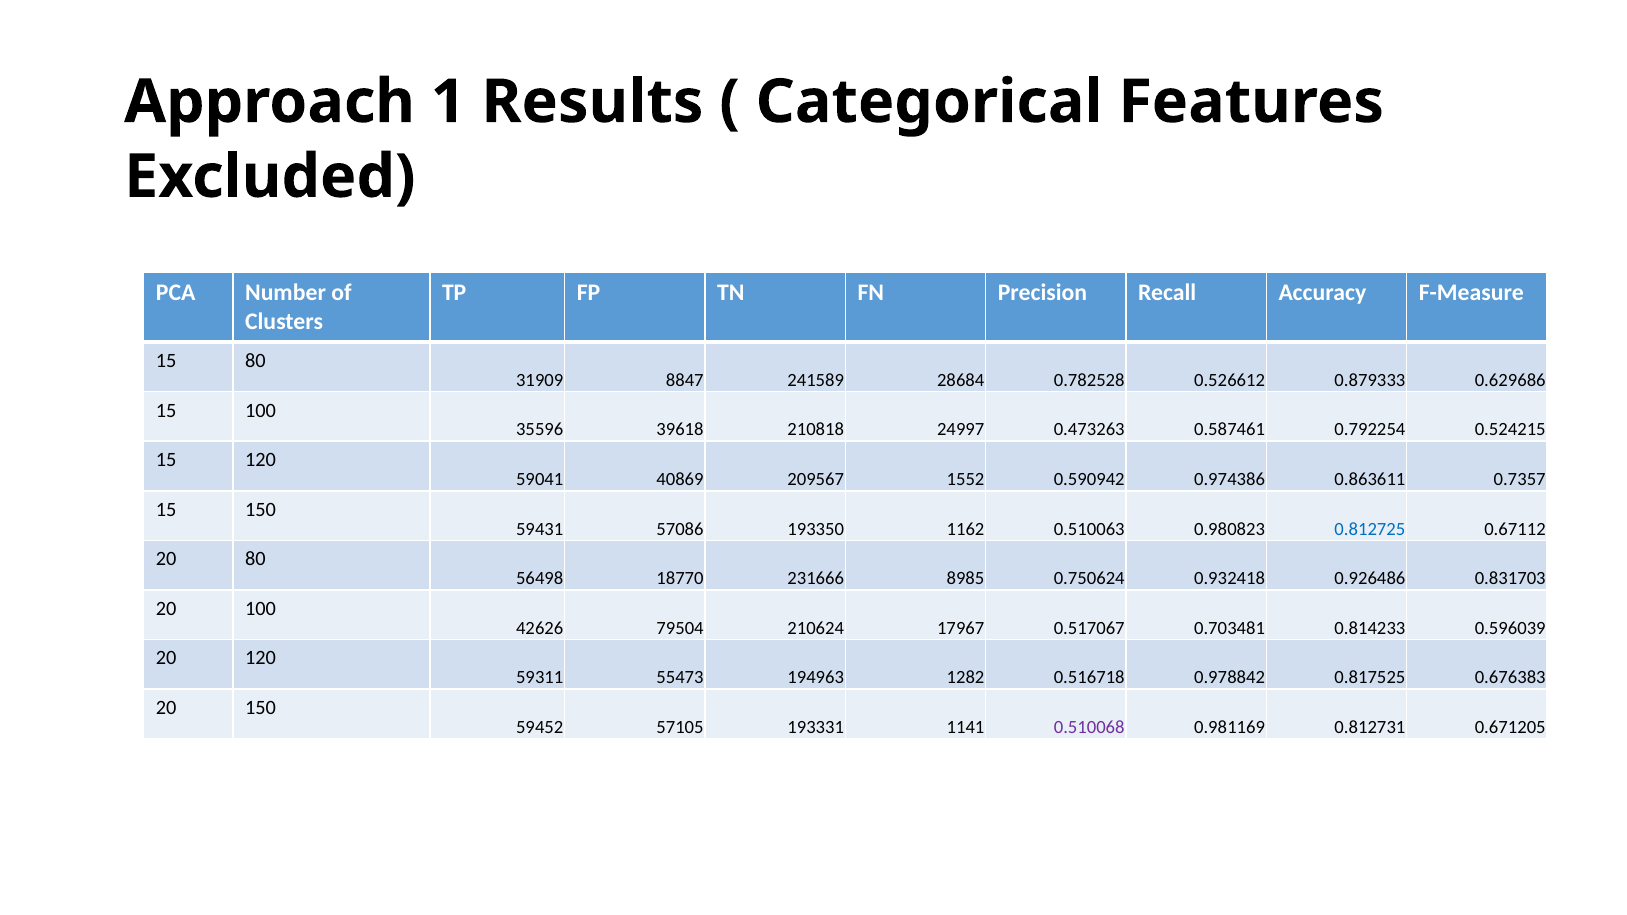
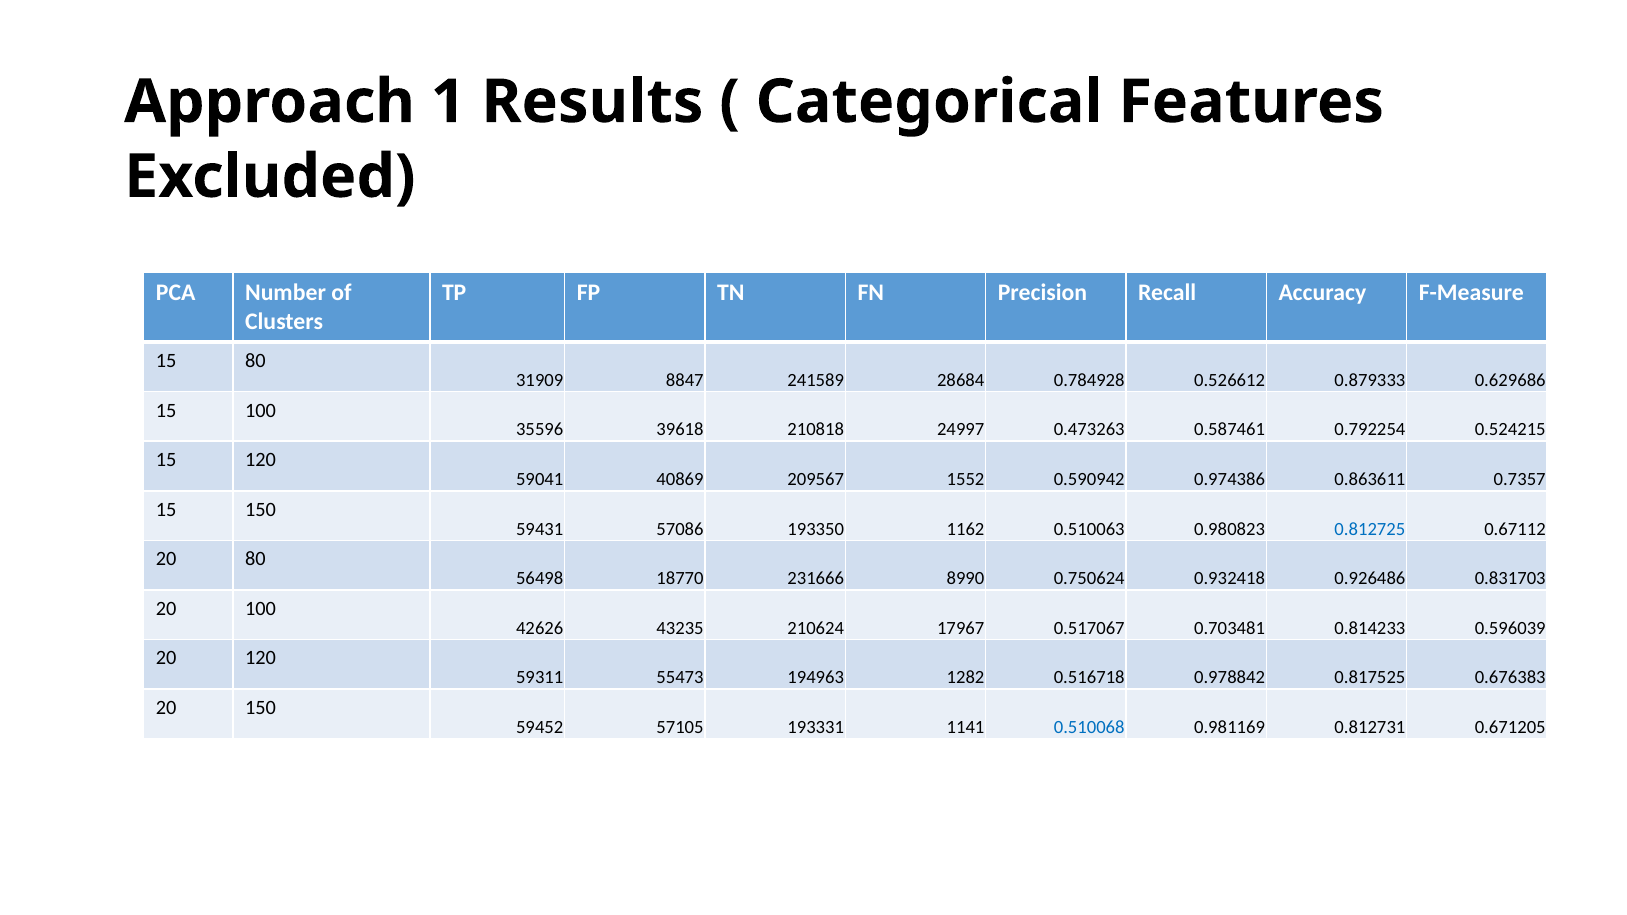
0.782528: 0.782528 -> 0.784928 (1089, 380)
8985: 8985 -> 8990 (965, 579)
79504: 79504 -> 43235 (680, 628)
0.510068 colour: purple -> blue (1089, 727)
